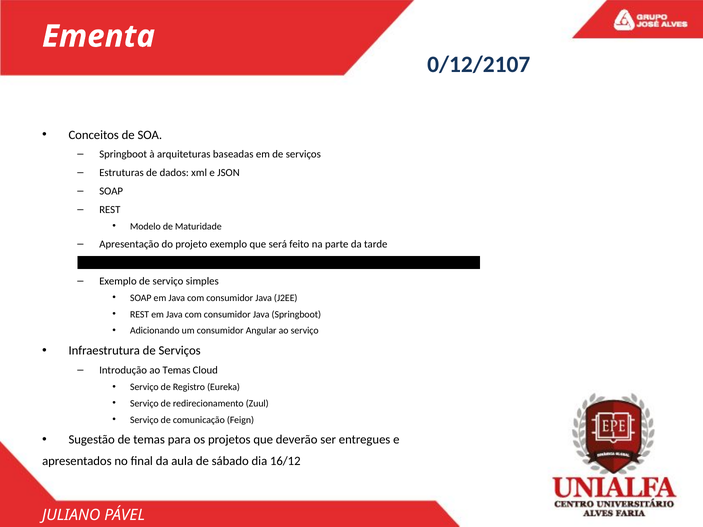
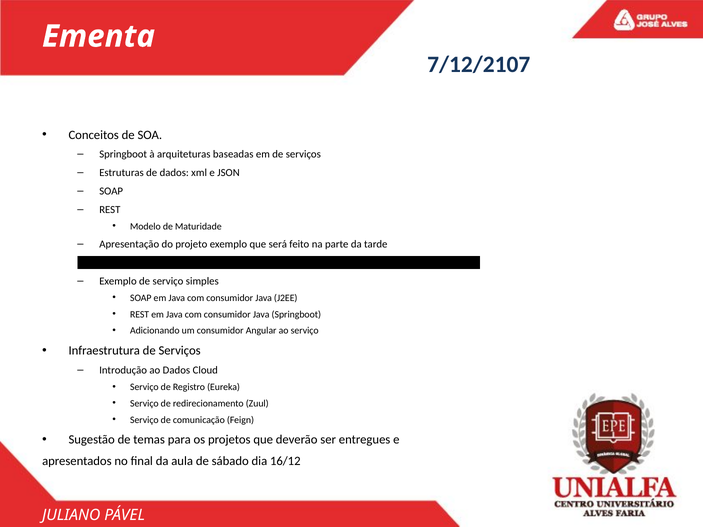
0/12/2107: 0/12/2107 -> 7/12/2107 (479, 65)
ao Temas: Temas -> Dados (176, 370)
